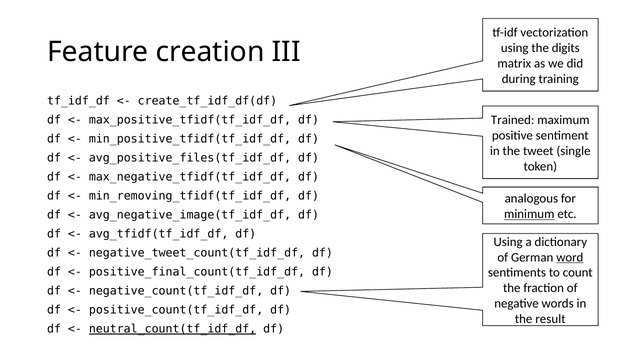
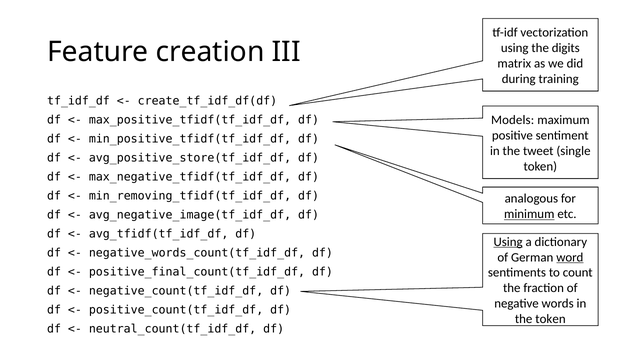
Trained: Trained -> Models (513, 120)
avg_positive_files(tf_idf_df: avg_positive_files(tf_idf_df -> avg_positive_store(tf_idf_df (190, 158)
Using underline: none -> present (508, 242)
negative_tweet_count(tf_idf_df: negative_tweet_count(tf_idf_df -> negative_words_count(tf_idf_df (197, 253)
the result: result -> token (550, 319)
neutral_count(tf_idf_df underline: present -> none (173, 329)
